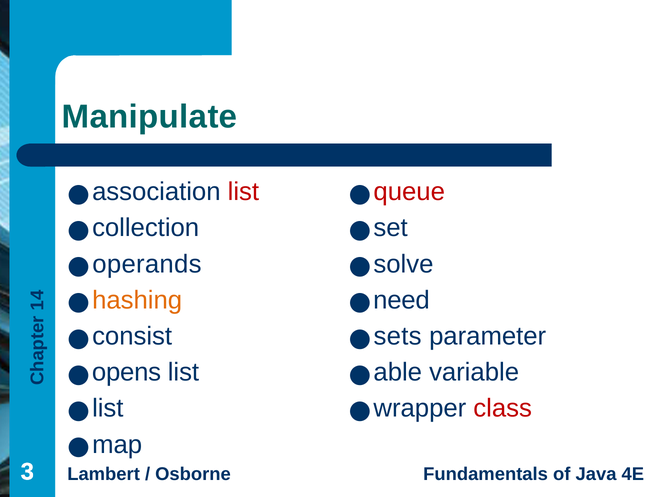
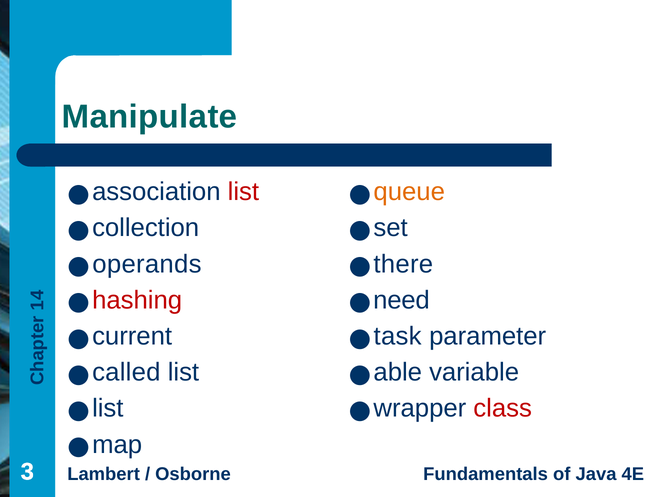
queue colour: red -> orange (409, 192)
solve: solve -> there (403, 264)
hashing colour: orange -> red (137, 300)
consist: consist -> current (132, 336)
sets: sets -> task (398, 336)
opens: opens -> called (126, 372)
